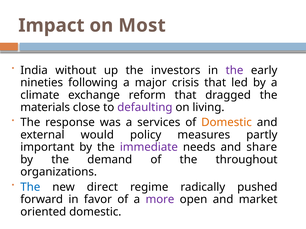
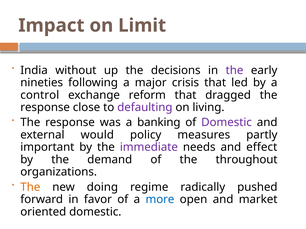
Most: Most -> Limit (142, 26)
investors: investors -> decisions (176, 70)
climate: climate -> control (40, 95)
materials: materials -> response (45, 108)
services: services -> banking (159, 123)
Domestic colour: orange -> purple (227, 123)
share: share -> effect (262, 148)
The colour: blue -> orange (30, 187)
direct: direct -> doing (102, 187)
more colour: purple -> blue (160, 200)
